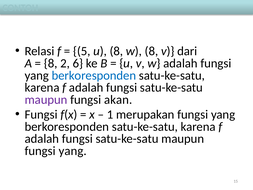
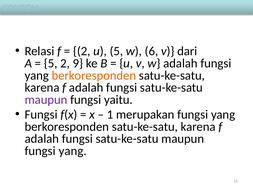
5: 5 -> 2 (82, 51)
u 8: 8 -> 5 (116, 51)
w 8: 8 -> 6 (151, 51)
8: 8 -> 5 (51, 63)
6: 6 -> 9 (78, 63)
berkoresponden colour: blue -> orange (94, 75)
akan: akan -> yaitu (118, 100)
